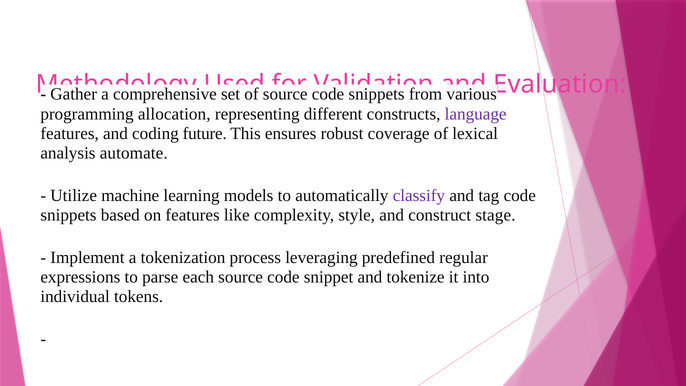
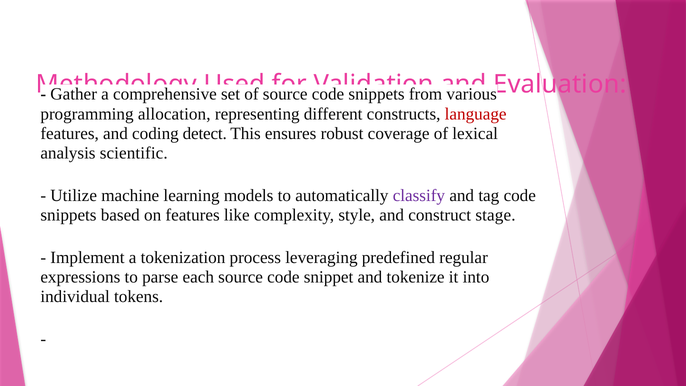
language colour: purple -> red (476, 114)
future: future -> detect (205, 133)
automate: automate -> scientific (134, 153)
